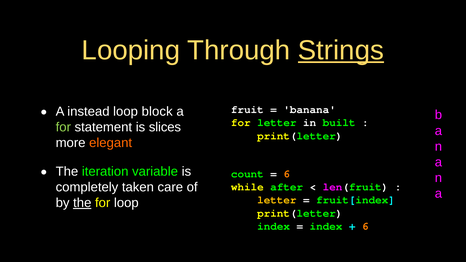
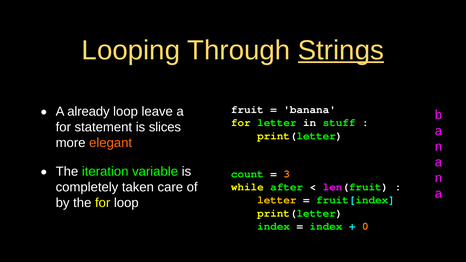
instead: instead -> already (88, 112)
block: block -> leave (157, 112)
built: built -> stuff (339, 123)
for colour: light green -> white (63, 127)
6: 6 -> 3 (287, 174)
the underline: present -> none (82, 203)
6: 6 -> 0 (365, 226)
